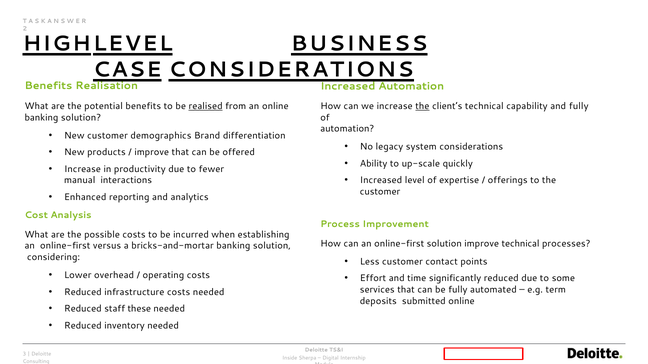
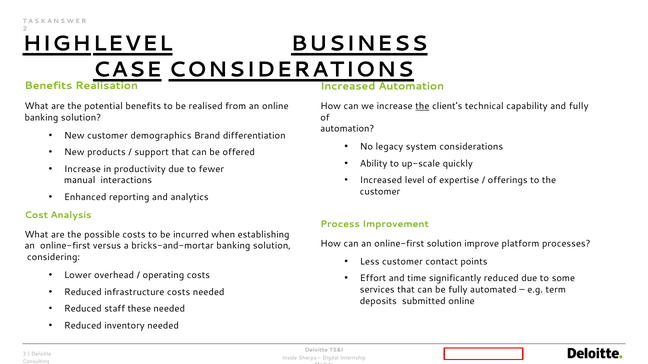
realised underline: present -> none (206, 106)
improve: improve -> support (152, 152)
improve technical: technical -> platform (520, 244)
